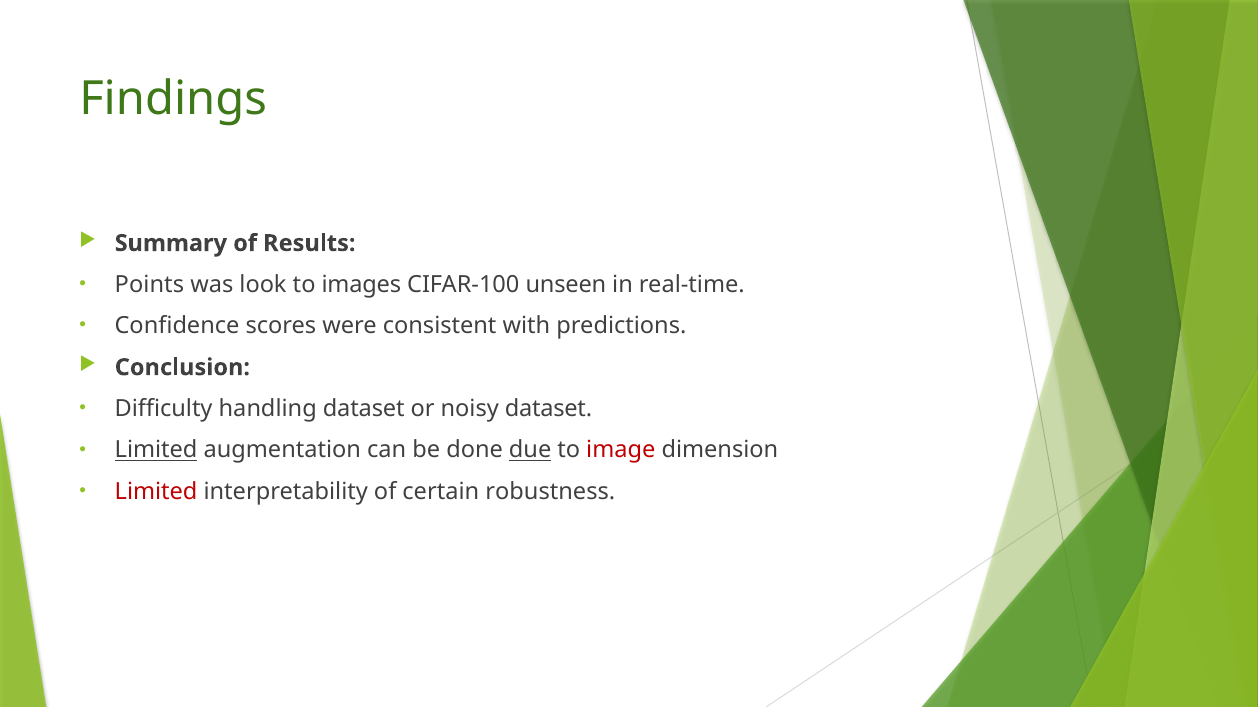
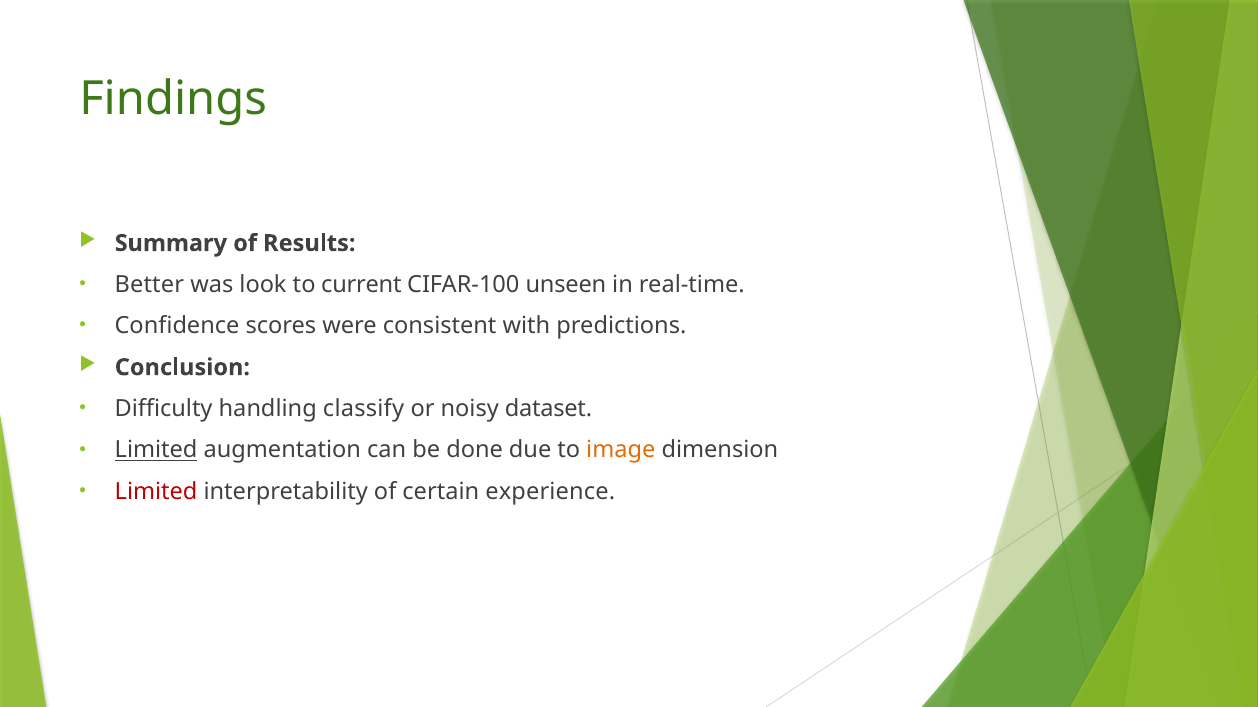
Points: Points -> Better (149, 285)
images: images -> current (361, 285)
handling dataset: dataset -> classify (364, 409)
due underline: present -> none (530, 451)
image colour: red -> orange (621, 451)
robustness: robustness -> experience (550, 492)
